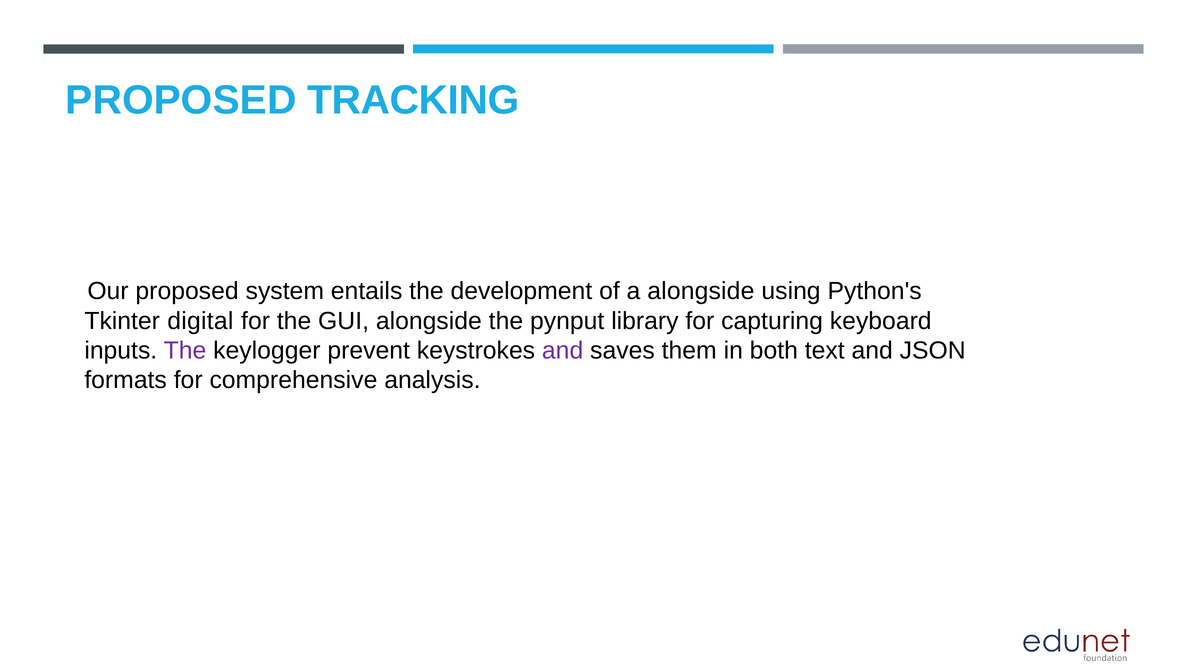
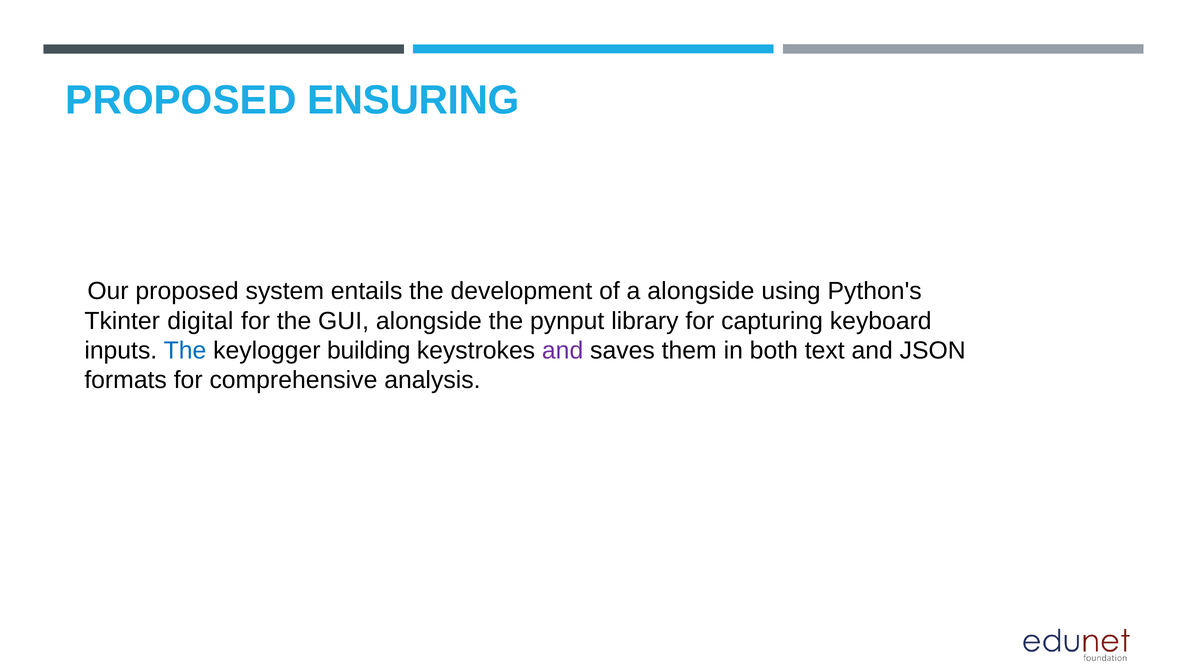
TRACKING: TRACKING -> ENSURING (413, 100)
The colour: purple -> blue (185, 350)
prevent: prevent -> building (369, 350)
